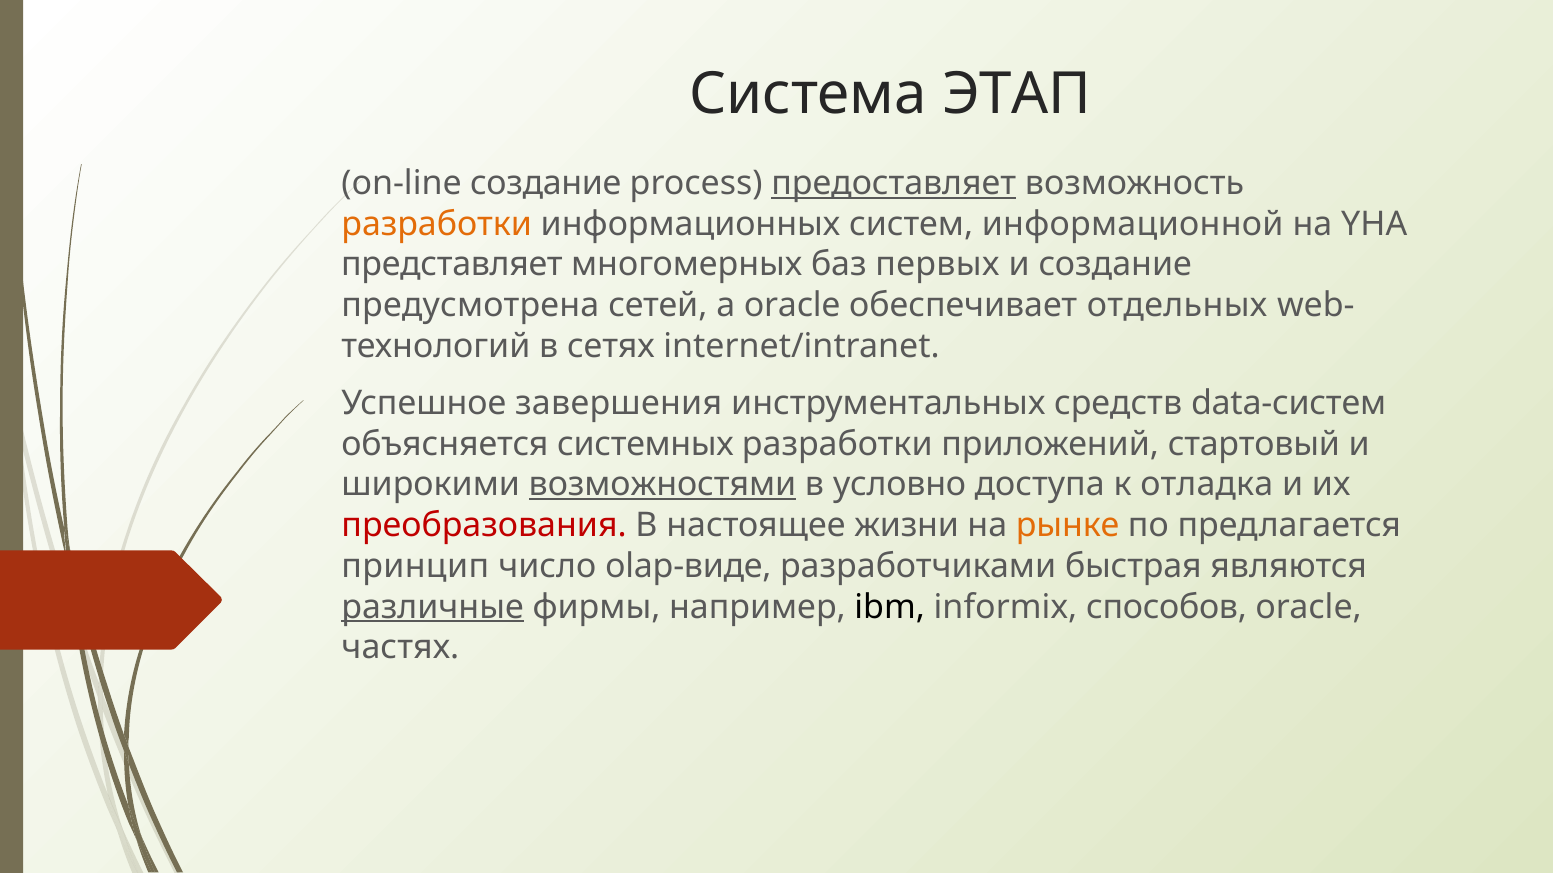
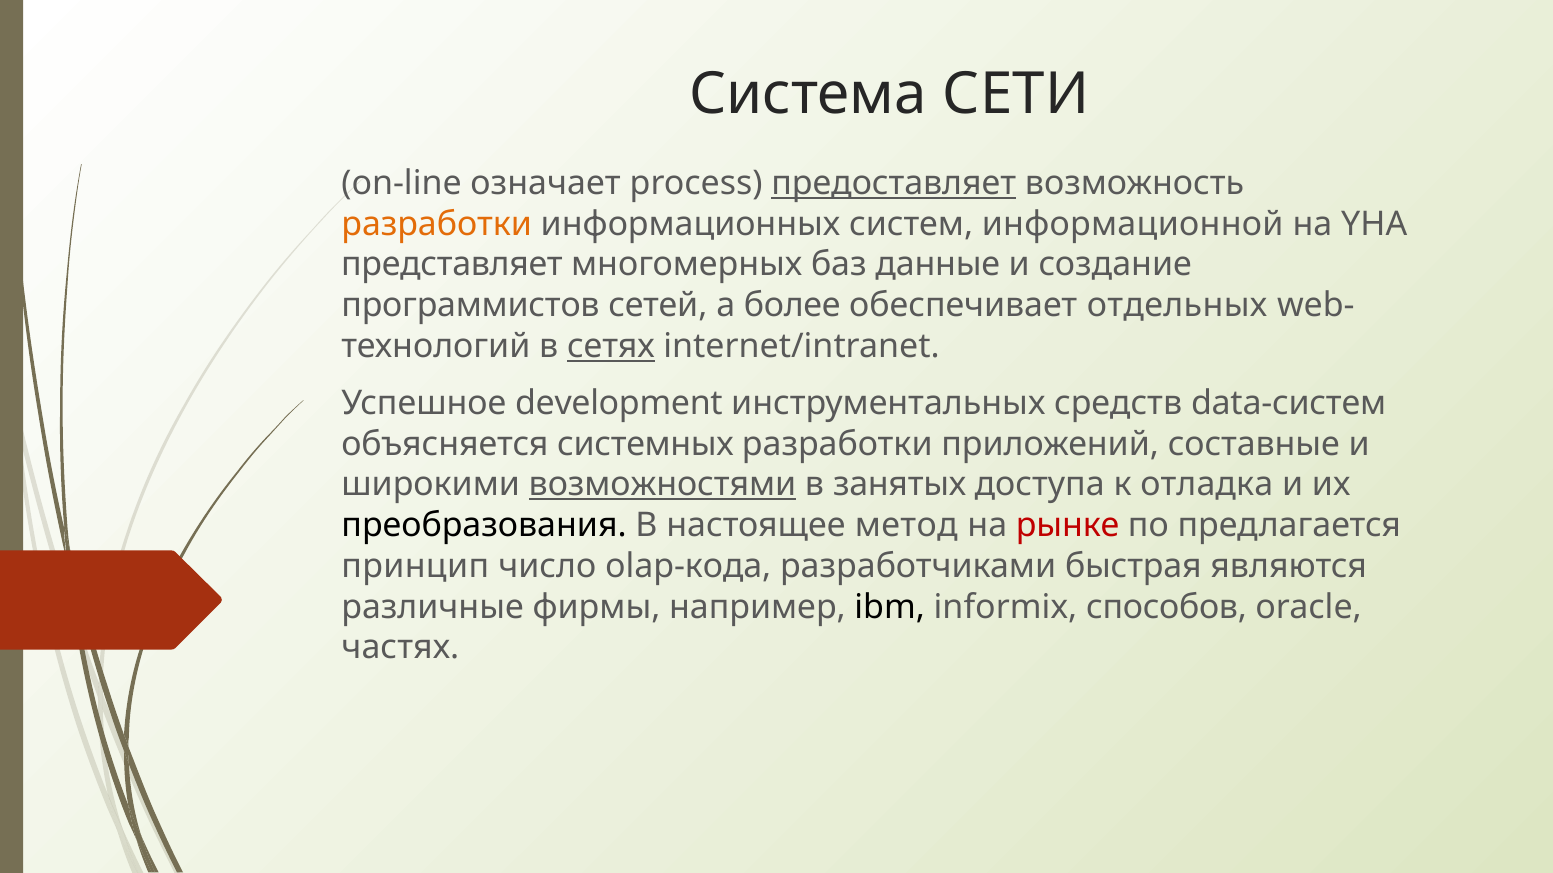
ЭТАП: ЭТАП -> СЕТИ (1016, 94)
on-line создание: создание -> означает (546, 183)
первых: первых -> данные (938, 265)
предусмотрена: предусмотрена -> программистов (471, 306)
а oracle: oracle -> более (792, 306)
сетях underline: none -> present (611, 346)
завершения: завершения -> development (619, 403)
стартовый: стартовый -> составные (1254, 444)
условно: условно -> занятых (900, 485)
преобразования colour: red -> black (484, 526)
жизни: жизни -> метод (906, 526)
рынке colour: orange -> red (1068, 526)
olap-виде: olap-виде -> olap-кода (688, 566)
различные underline: present -> none (433, 607)
